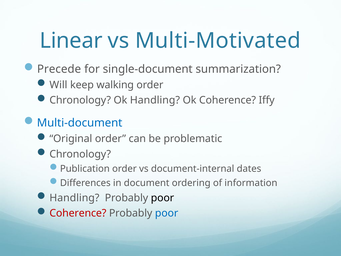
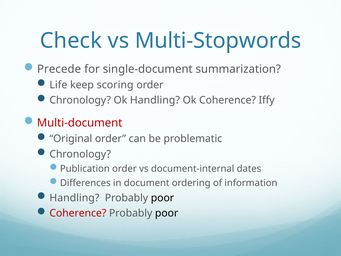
Linear: Linear -> Check (71, 41)
Multi-Motivated: Multi-Motivated -> Multi-Stopwords (218, 41)
Will: Will -> Life (58, 85)
walking: walking -> scoring (115, 85)
Multi-document colour: blue -> red (80, 123)
poor colour: blue -> black (167, 213)
